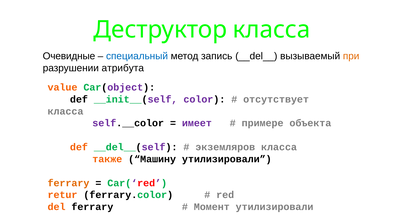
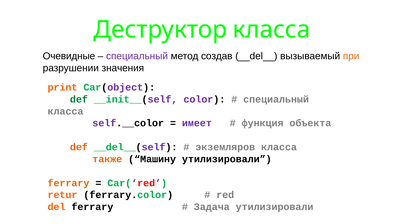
специальный colour: blue -> purple (137, 56)
запись: запись -> создав (217, 56)
атрибута: атрибута -> значения (123, 68)
value: value -> print (63, 87)
def colour: black -> green (79, 99)
отсутствует: отсутствует -> специальный (276, 99)
примере: примере -> функция (263, 123)
Момент: Момент -> Задача (212, 207)
